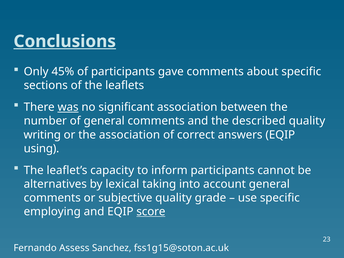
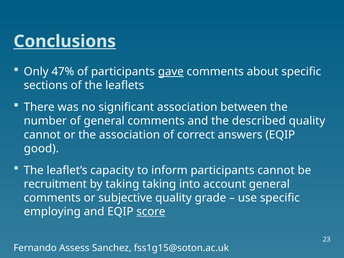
45%: 45% -> 47% (63, 72)
gave underline: none -> present (171, 72)
was underline: present -> none (68, 107)
writing: writing -> cannot (42, 135)
using: using -> good (41, 148)
alternatives: alternatives -> recruitment (55, 184)
by lexical: lexical -> taking (122, 184)
